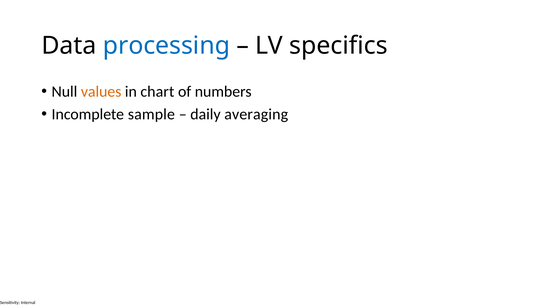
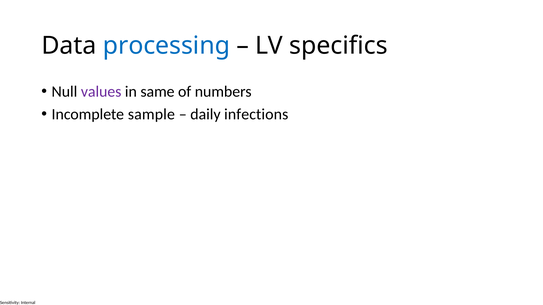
values colour: orange -> purple (101, 92)
chart: chart -> same (157, 92)
averaging: averaging -> infections (256, 115)
